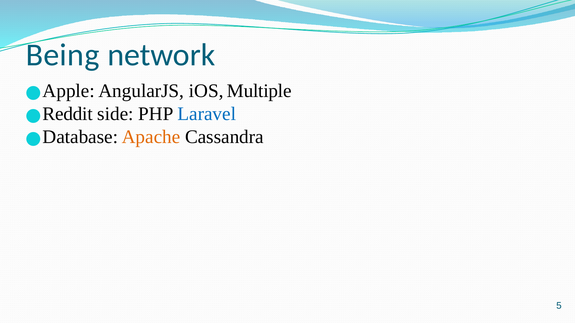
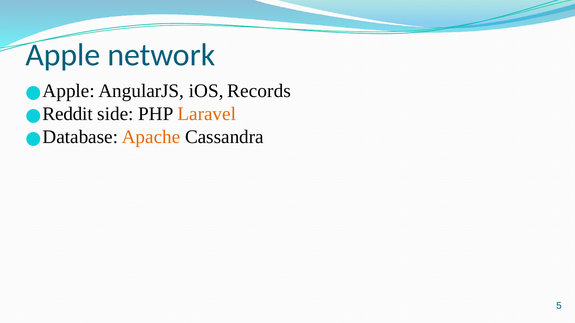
Being: Being -> Apple (63, 55)
Multiple: Multiple -> Records (259, 91)
Laravel colour: blue -> orange (207, 114)
